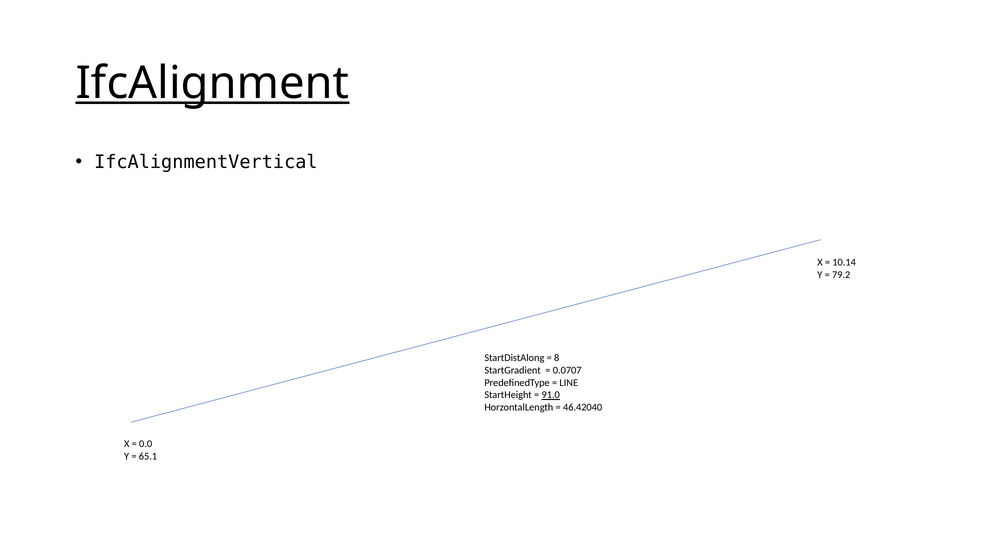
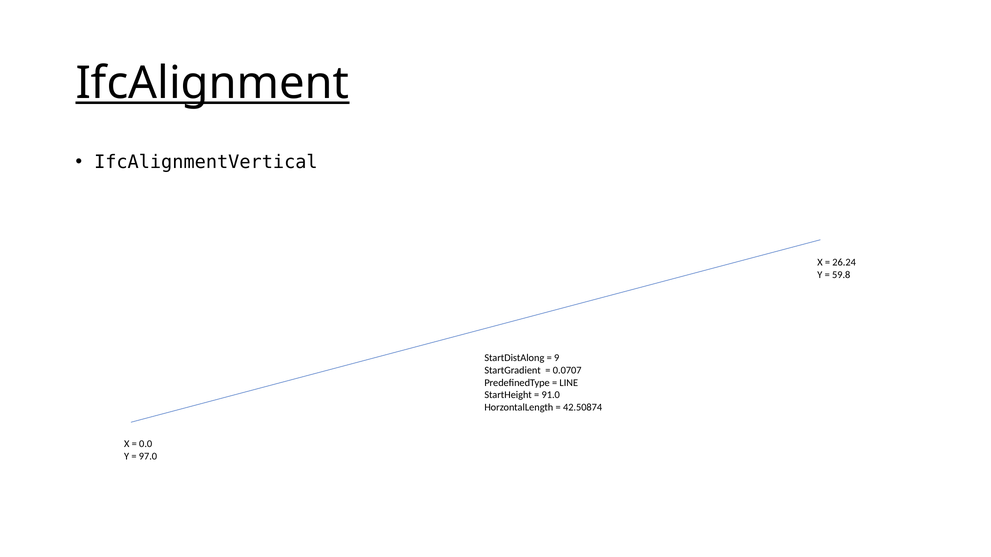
10.14: 10.14 -> 26.24 (844, 263)
79.2: 79.2 -> 59.8 (841, 275)
8: 8 -> 9 (557, 358)
91.0 underline: present -> none (551, 395)
46.42040: 46.42040 -> 42.50874 (583, 408)
65.1: 65.1 -> 97.0 (148, 457)
